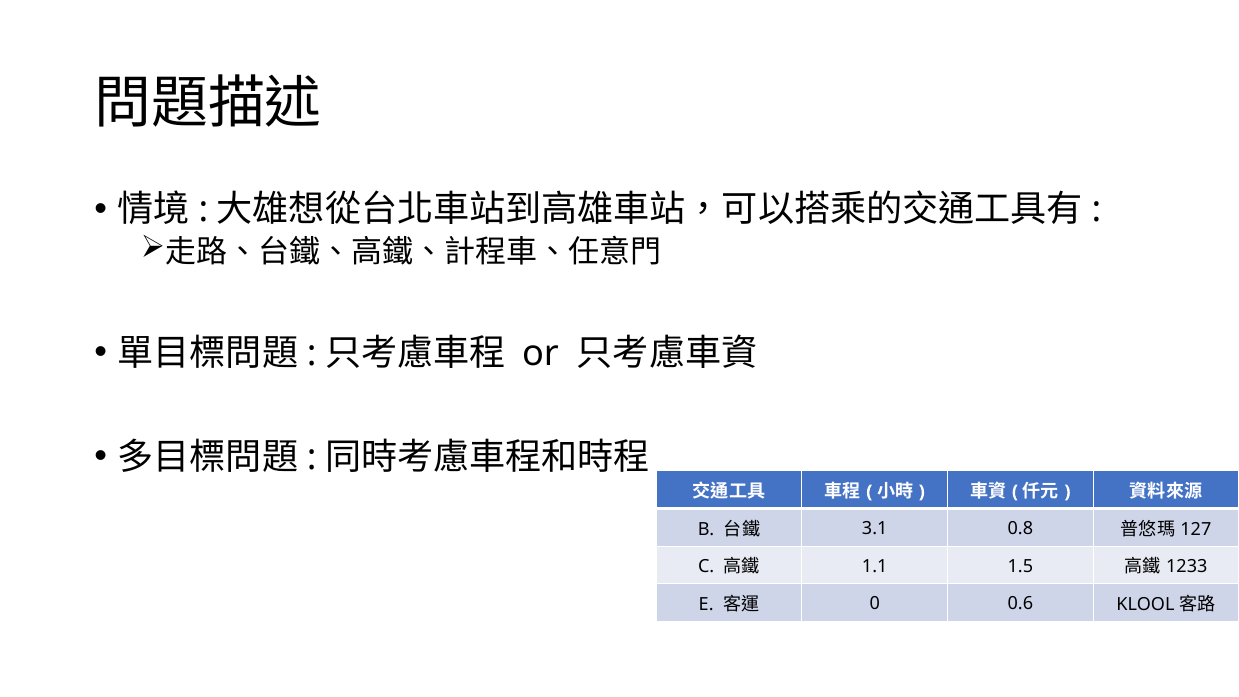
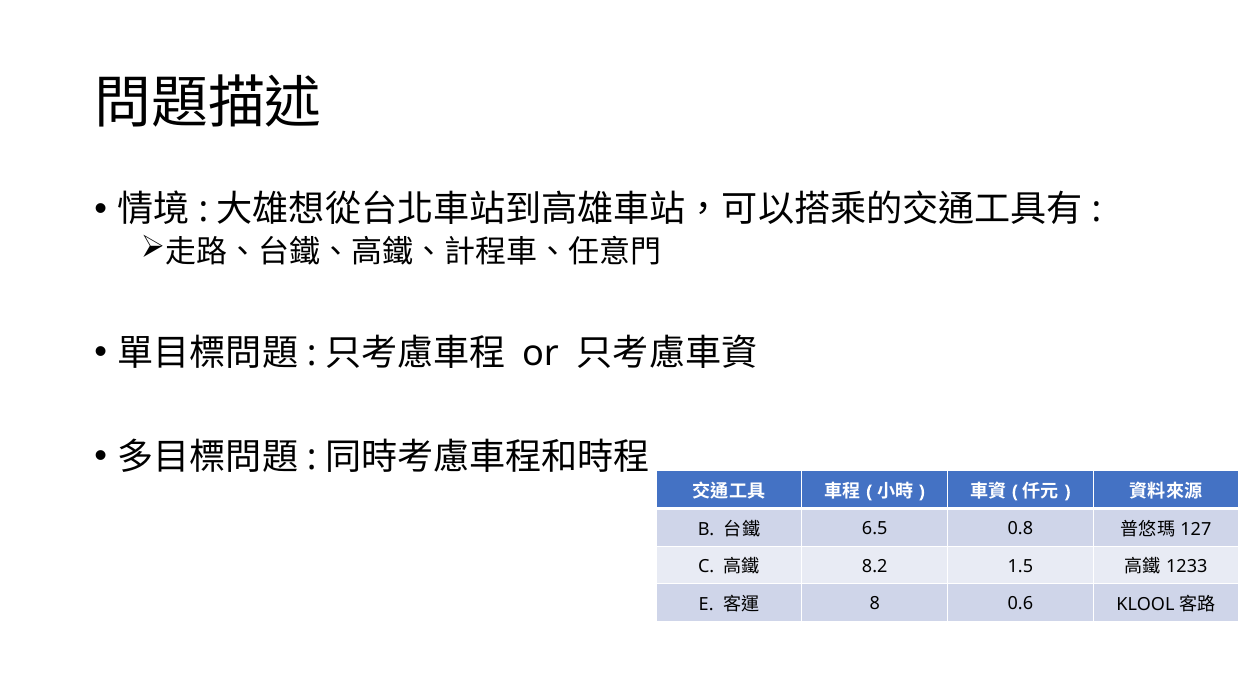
3.1: 3.1 -> 6.5 (875, 528)
1.1: 1.1 -> 8.2 (875, 566)
0: 0 -> 8 (875, 604)
